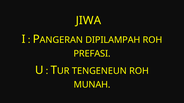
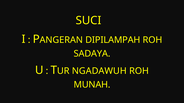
JIWA: JIWA -> SUCI (89, 21)
PREFASI: PREFASI -> SADAYA (92, 54)
TENGENEUN: TENGENEUN -> NGADAWUH (99, 71)
